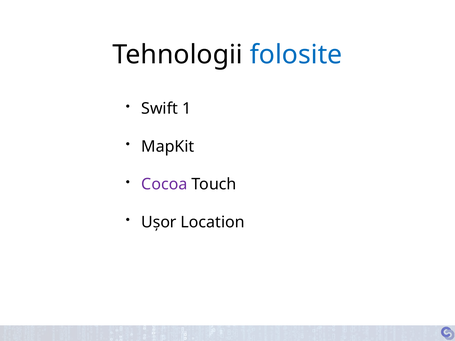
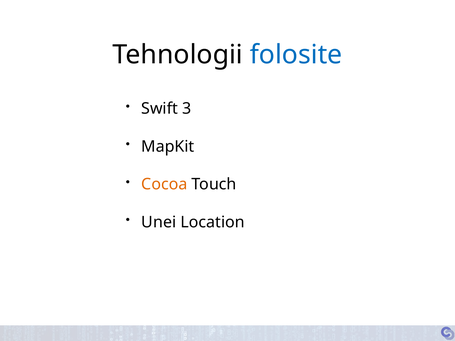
1: 1 -> 3 (187, 109)
Cocoa colour: purple -> orange (164, 184)
Ușor: Ușor -> Unei (159, 222)
